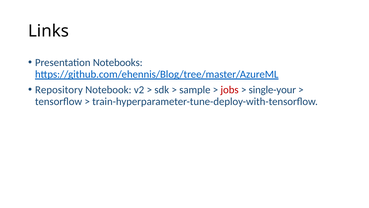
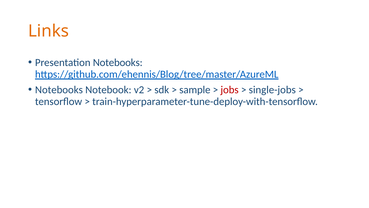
Links colour: black -> orange (49, 31)
Repository: Repository -> Notebooks (59, 90)
single-your: single-your -> single-jobs (272, 90)
